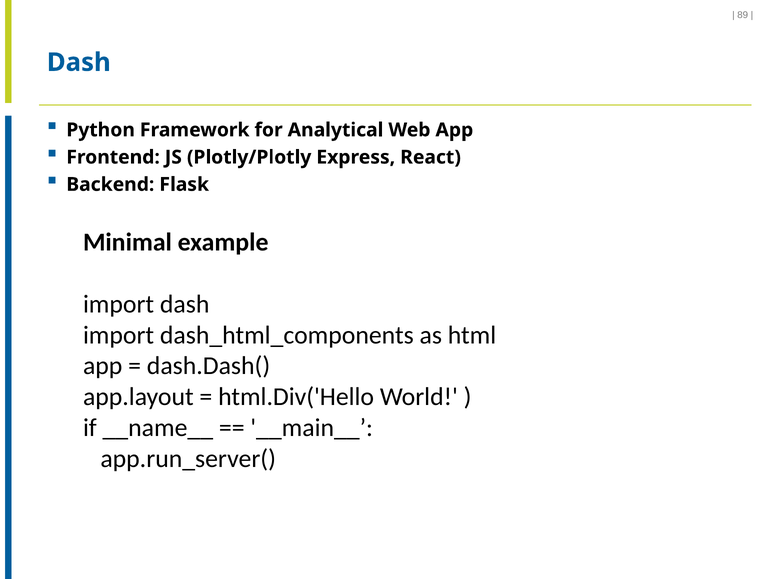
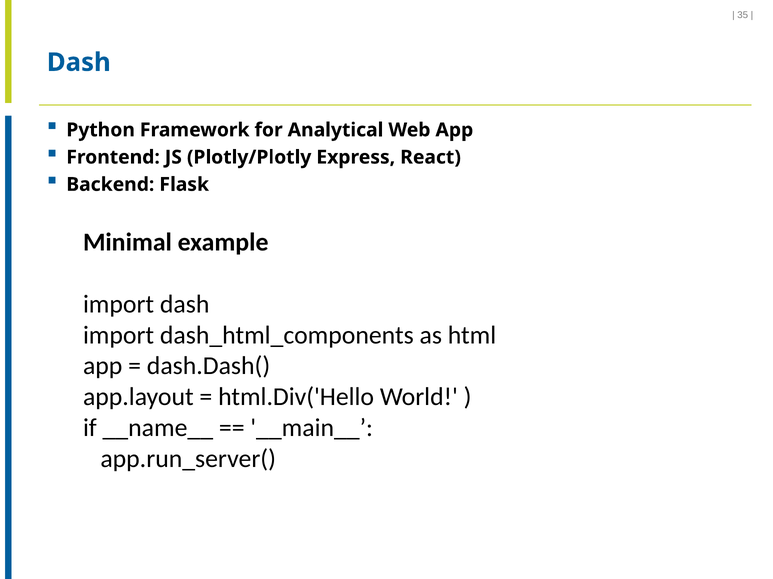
89: 89 -> 35 (743, 15)
